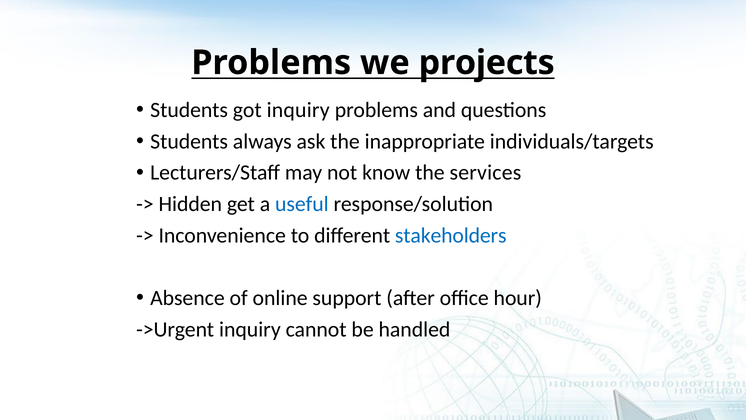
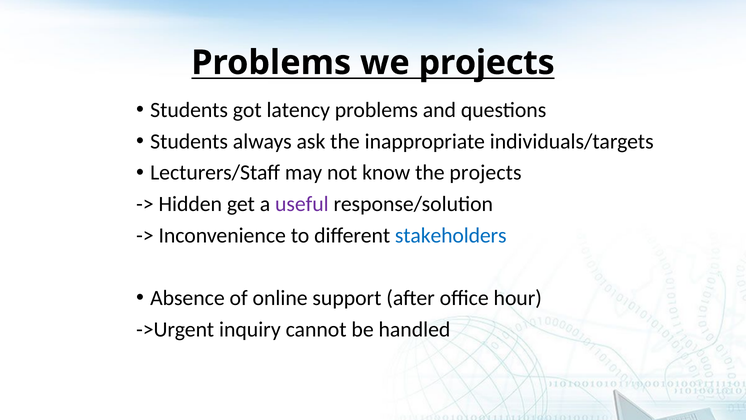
got inquiry: inquiry -> latency (298, 110)
the services: services -> projects (486, 173)
useful colour: blue -> purple (302, 204)
